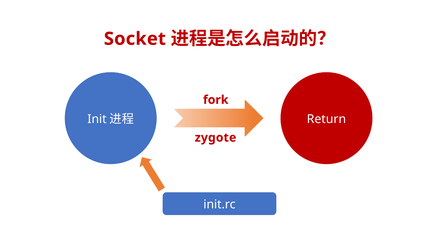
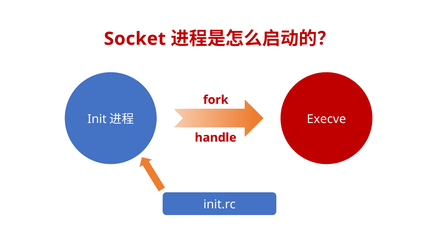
Return: Return -> Execve (326, 119)
zygote: zygote -> handle (216, 138)
